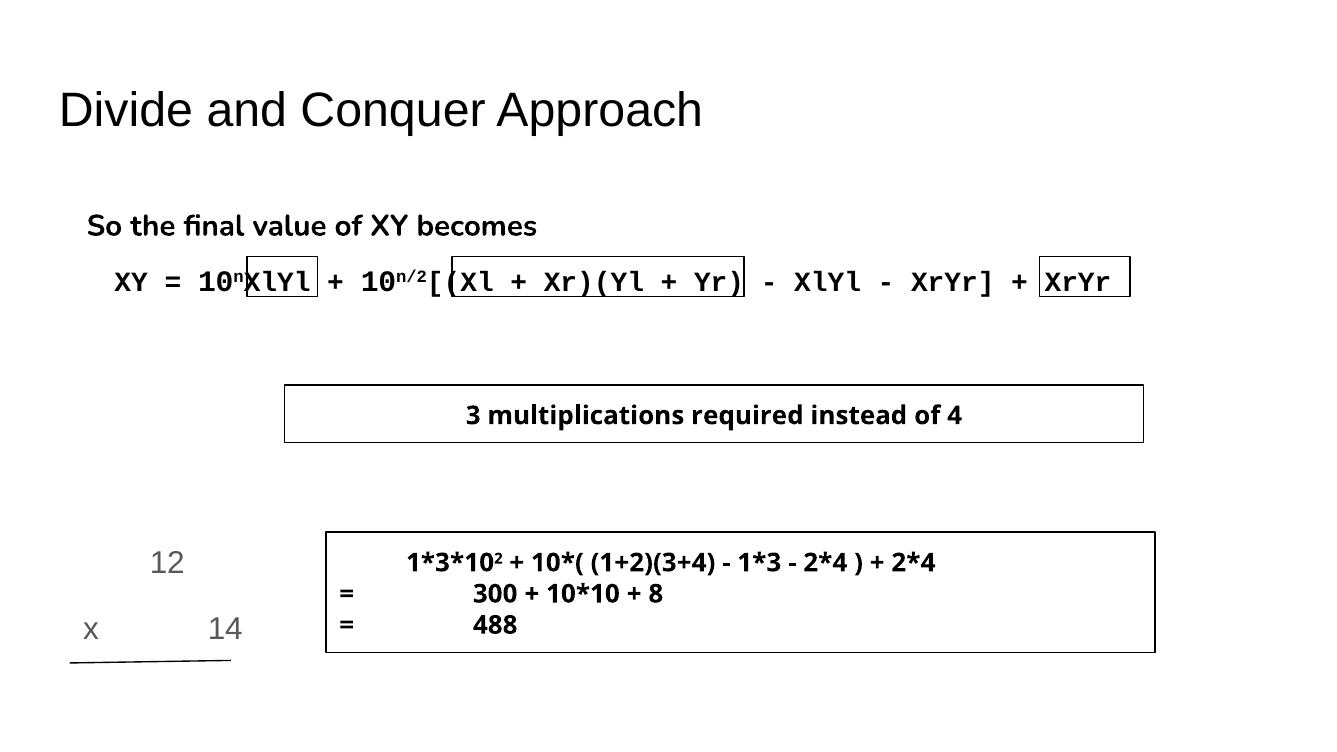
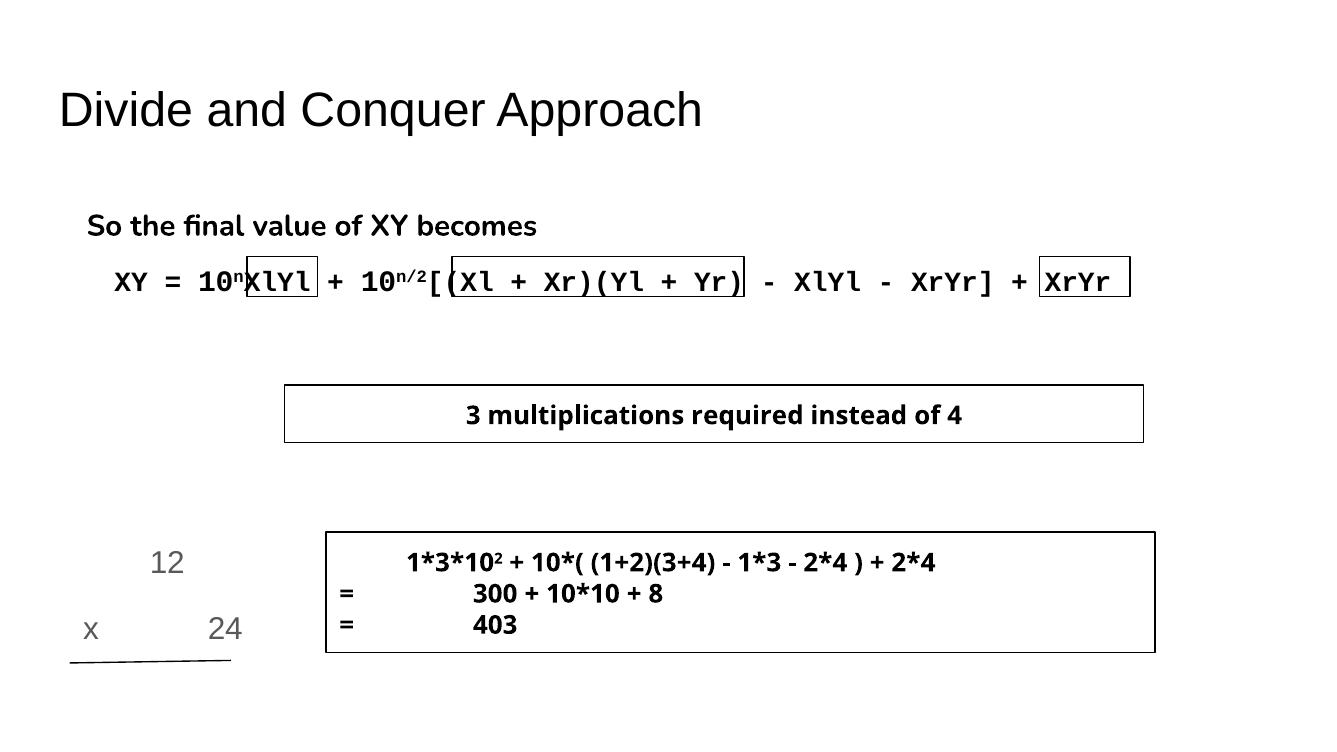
14: 14 -> 24 (225, 629)
488: 488 -> 403 (495, 625)
